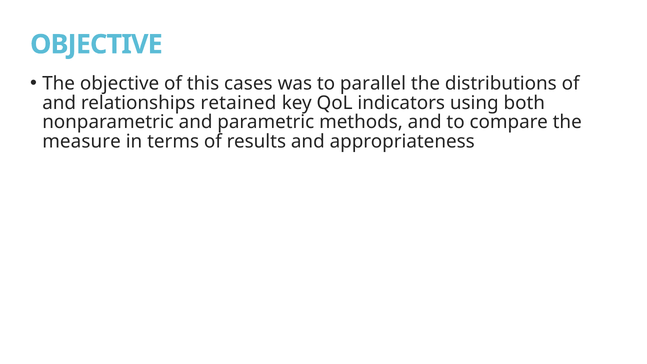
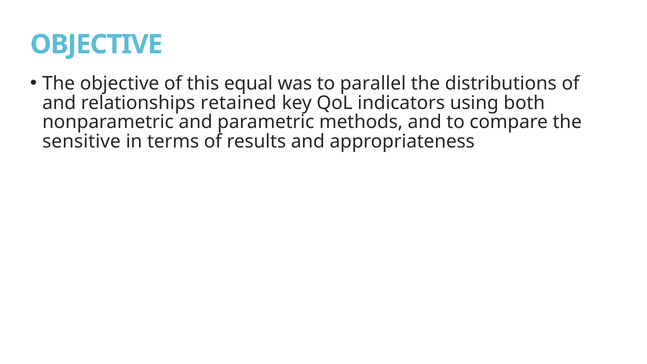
cases: cases -> equal (248, 84)
measure: measure -> sensitive (82, 141)
